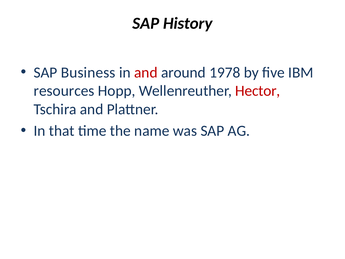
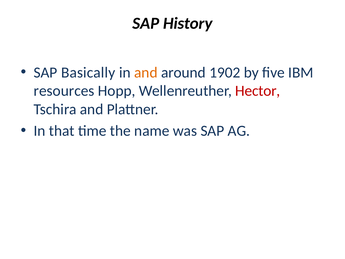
Business: Business -> Basically (88, 72)
and colour: red -> orange (146, 72)
1978: 1978 -> 1902 (225, 72)
